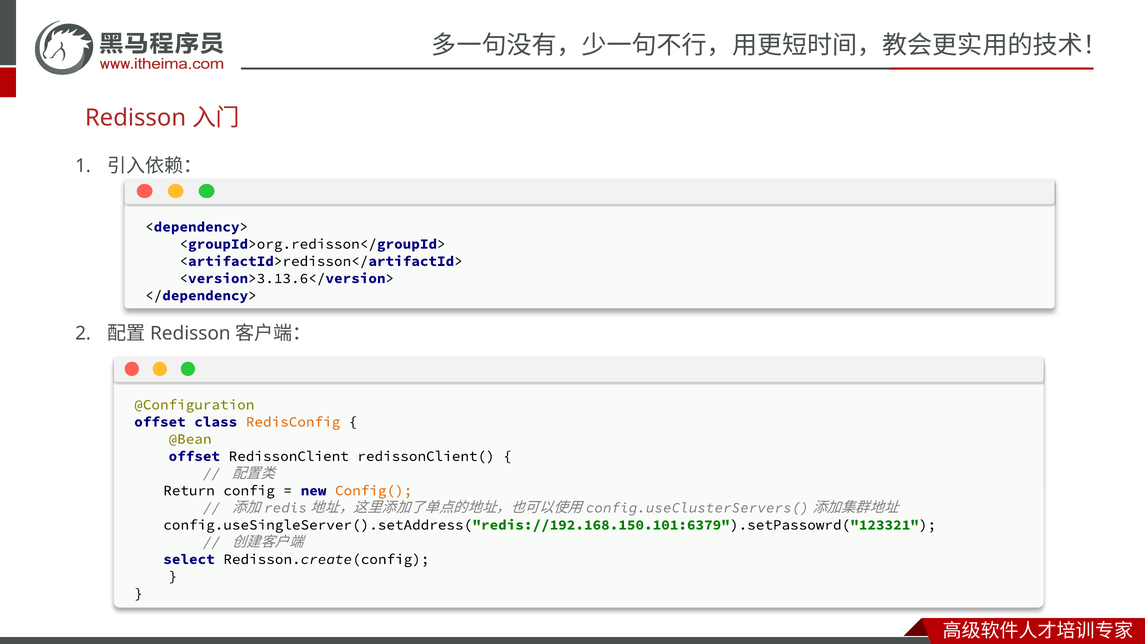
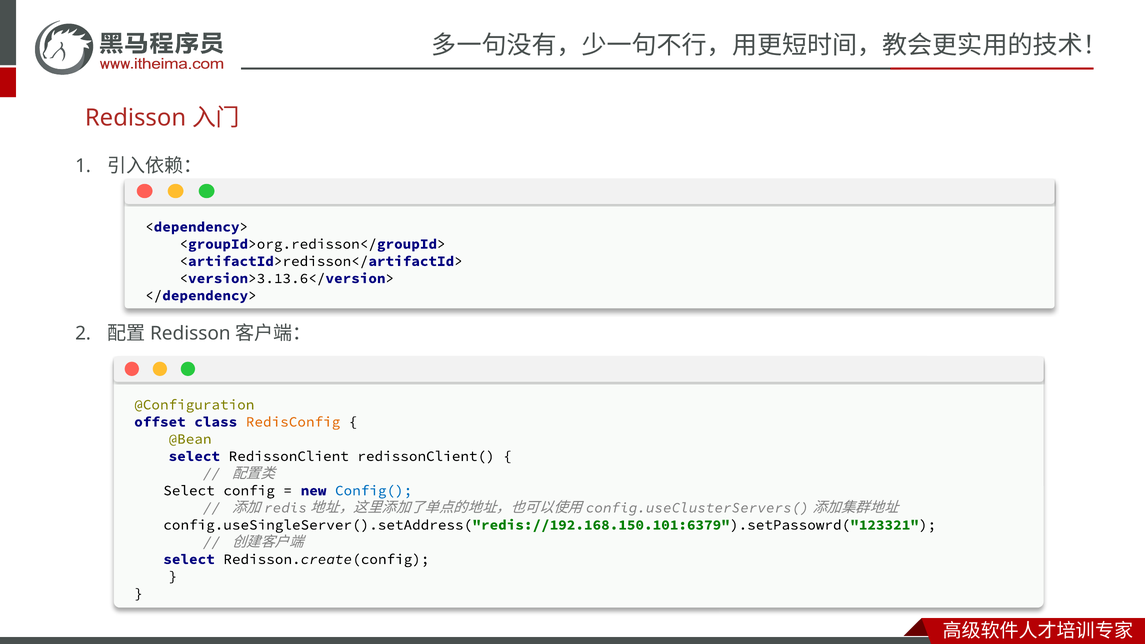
offset: offset -> select (194, 456)
Return: Return -> Select (189, 491)
Config( colour: orange -> blue (374, 491)
